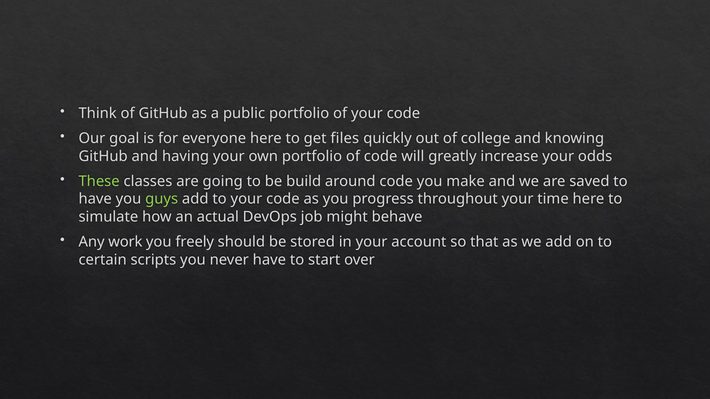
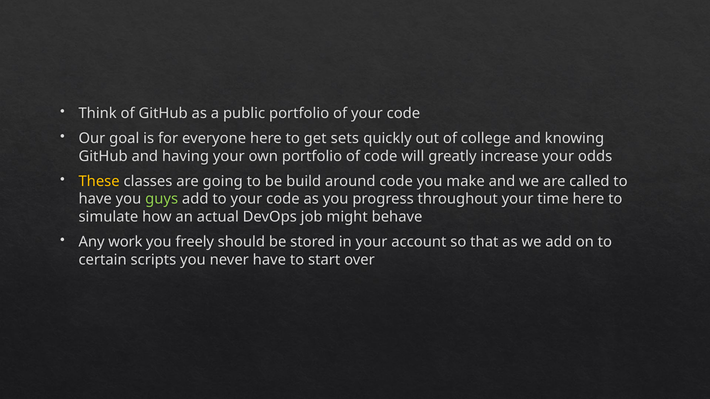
files: files -> sets (345, 139)
These colour: light green -> yellow (99, 182)
saved: saved -> called (589, 182)
